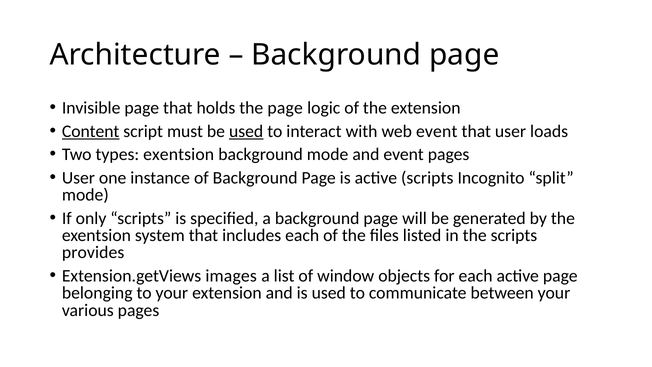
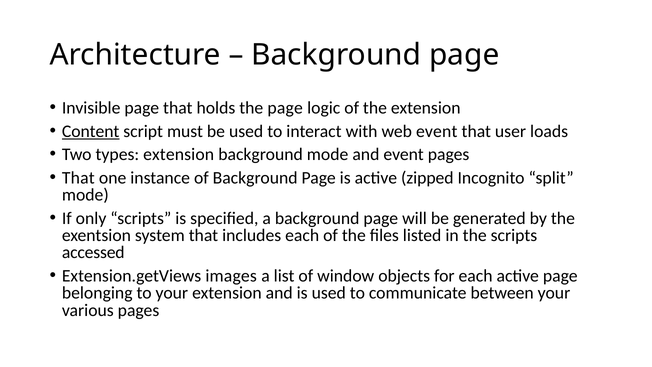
used underline: present -> none (246, 131)
types exentsion: exentsion -> extension (179, 154)
User: User -> That (78, 178)
active scripts: scripts -> zipped (427, 178)
provides: provides -> accessed (93, 252)
